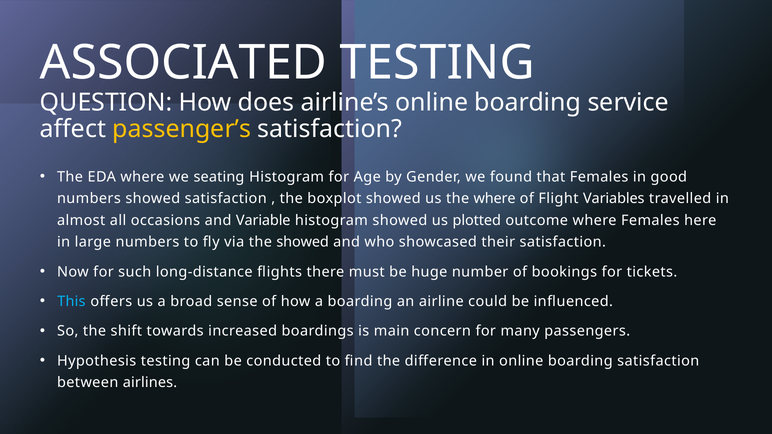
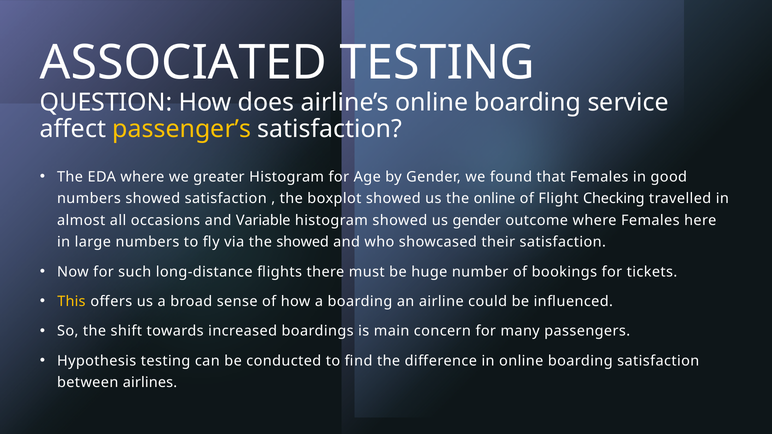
seating: seating -> greater (219, 177)
the where: where -> online (495, 199)
Variables: Variables -> Checking (614, 199)
us plotted: plotted -> gender (477, 220)
This colour: light blue -> yellow (71, 302)
